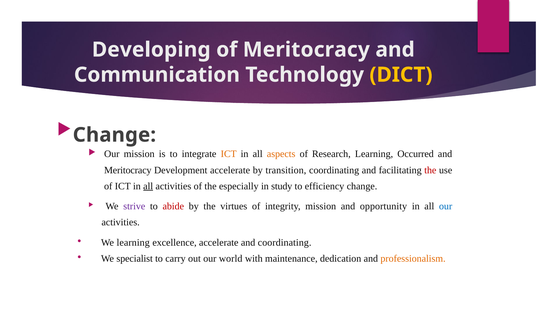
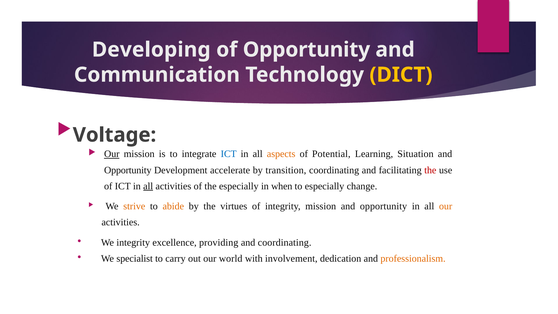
of Meritocracy: Meritocracy -> Opportunity (306, 50)
Change: Change -> Voltage (114, 135)
Our underline: none -> present (112, 154)
ICT colour: orange -> blue (229, 154)
Research: Research -> Potential (331, 154)
Occurred: Occurred -> Situation (415, 154)
Meritocracy: Meritocracy -> Opportunity (128, 170)
study: study -> when (282, 186)
to efficiency: efficiency -> especially (325, 186)
strive colour: purple -> orange (134, 206)
abide colour: red -> orange (173, 206)
our colour: blue -> orange (446, 206)
We learning: learning -> integrity (133, 242)
excellence accelerate: accelerate -> providing (219, 242)
maintenance: maintenance -> involvement (291, 258)
